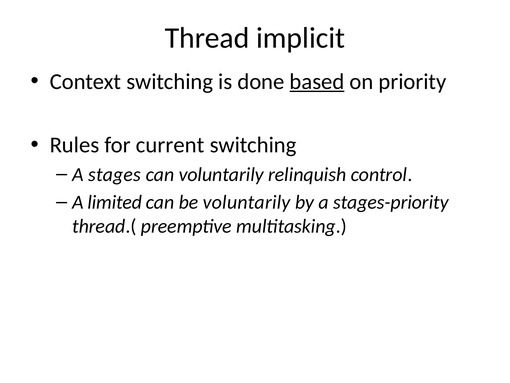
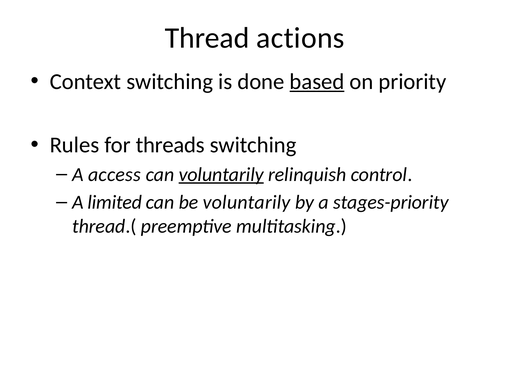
implicit: implicit -> actions (300, 38)
current: current -> threads (170, 145)
stages: stages -> access (115, 174)
voluntarily underline: none -> present (221, 174)
